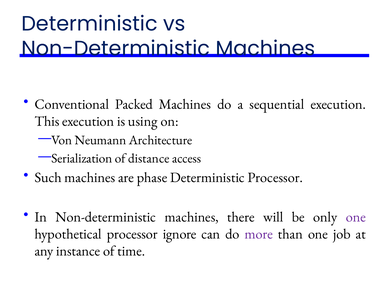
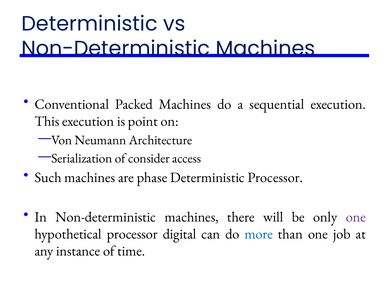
using: using -> point (143, 121)
distance: distance -> consider (149, 158)
ignore: ignore -> digital (180, 234)
more colour: purple -> blue (259, 234)
